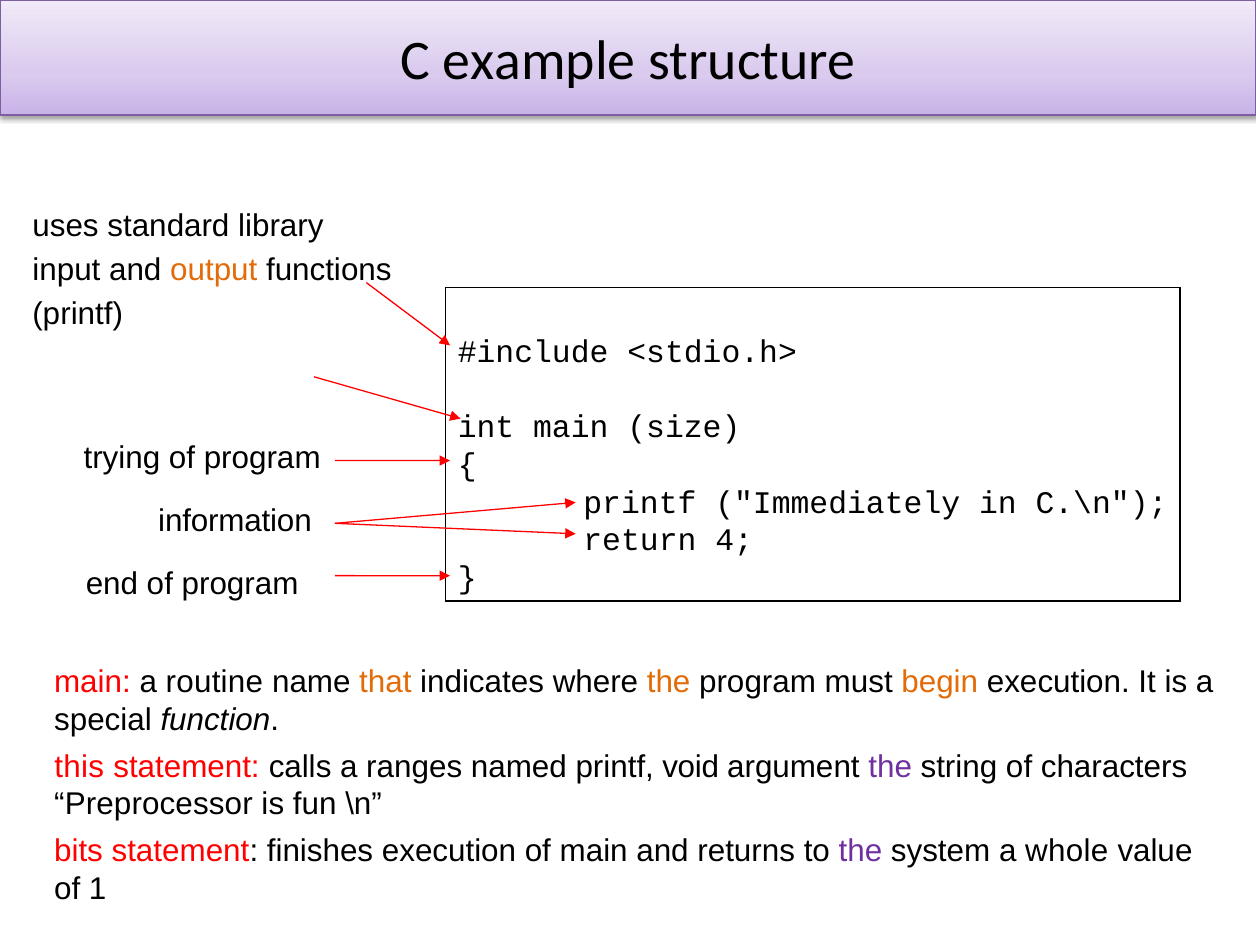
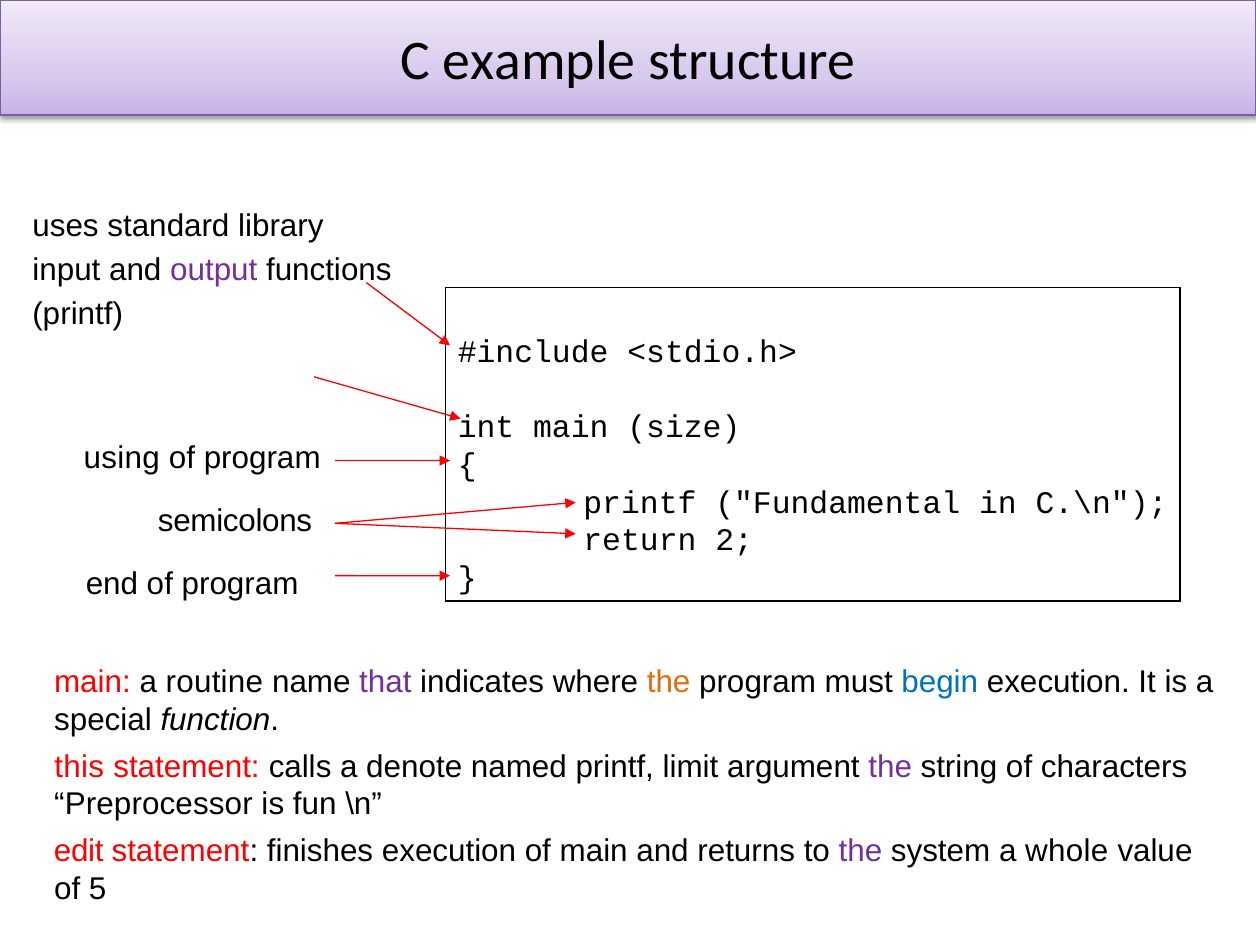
output colour: orange -> purple (214, 270)
trying: trying -> using (122, 458)
Immediately: Immediately -> Fundamental (838, 503)
information: information -> semicolons (235, 521)
4: 4 -> 2 (734, 540)
that colour: orange -> purple (385, 682)
begin colour: orange -> blue (940, 682)
ranges: ranges -> denote (414, 767)
void: void -> limit (691, 767)
bits: bits -> edit (79, 852)
1: 1 -> 5 (98, 889)
